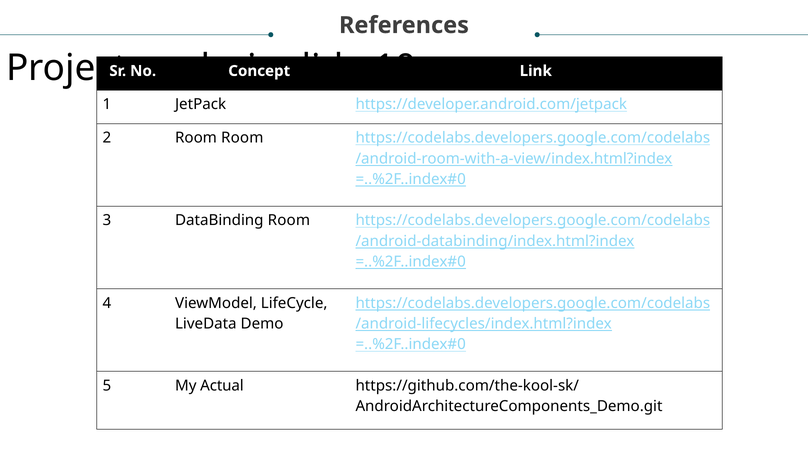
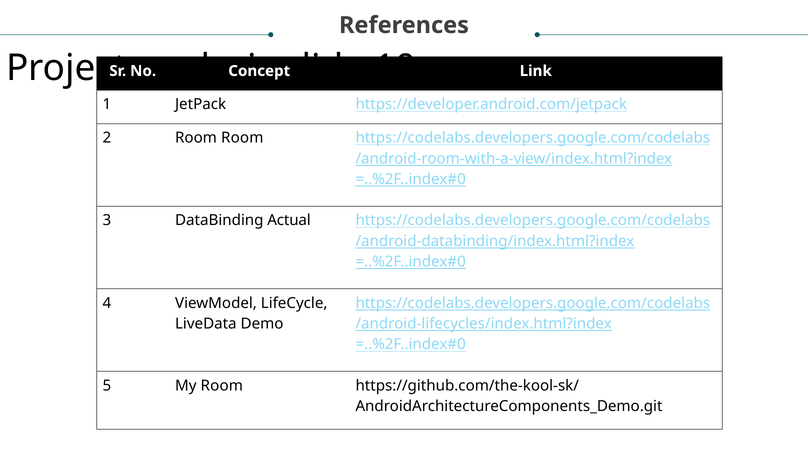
DataBinding Room: Room -> Actual (289, 220)
My Actual: Actual -> Room (222, 385)
